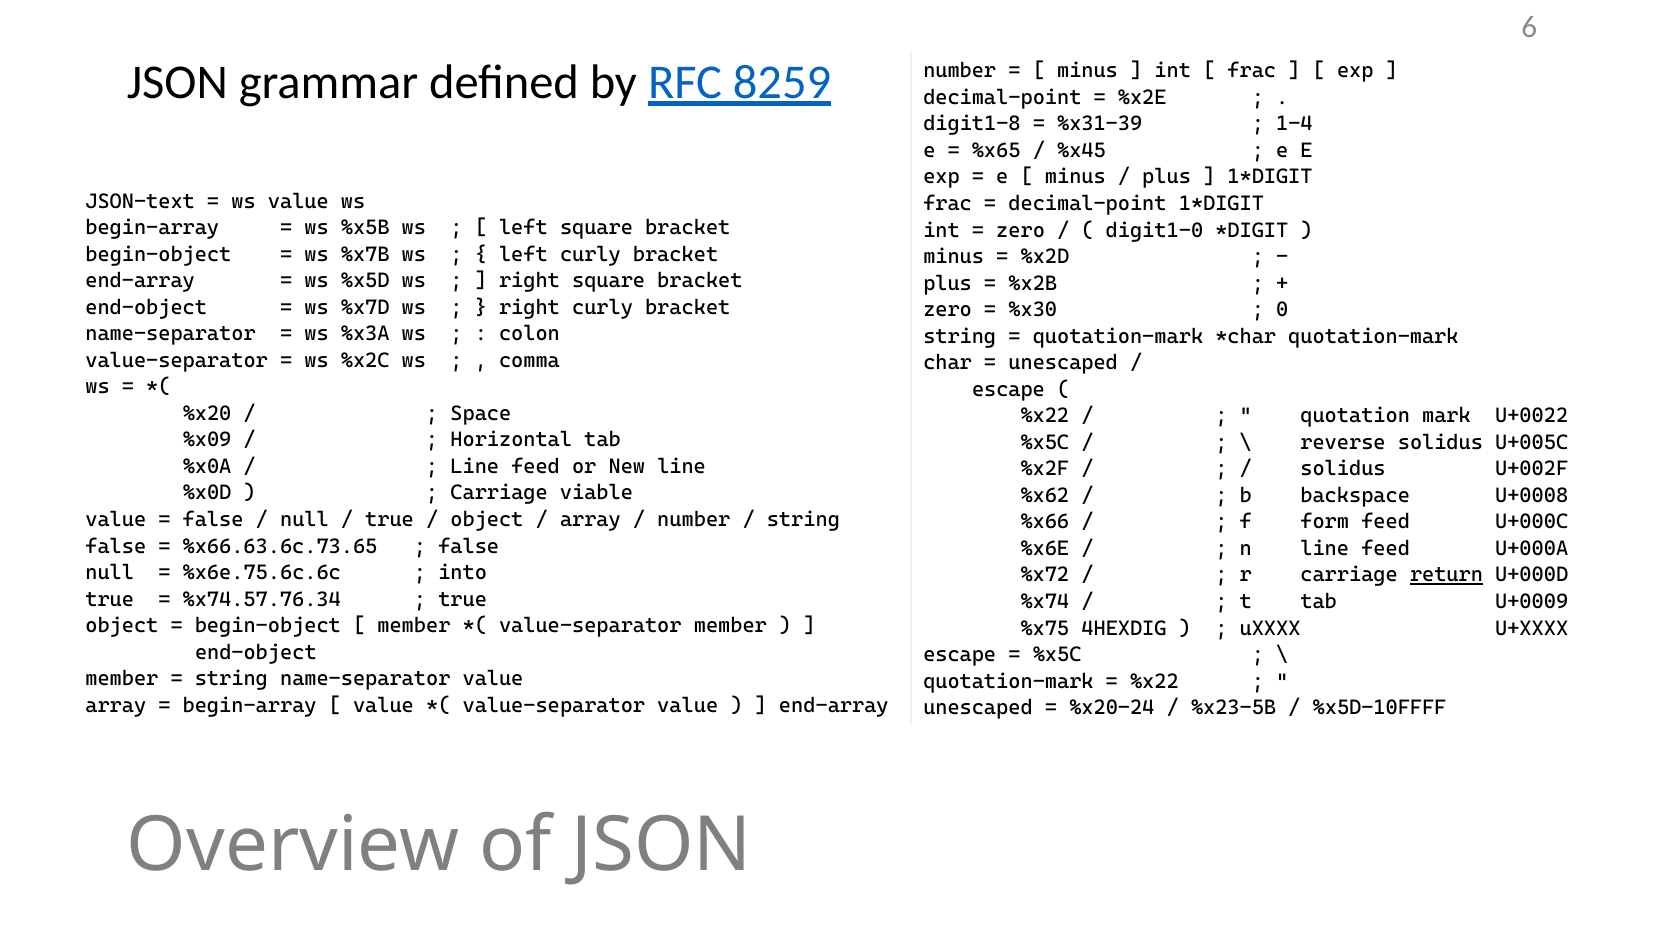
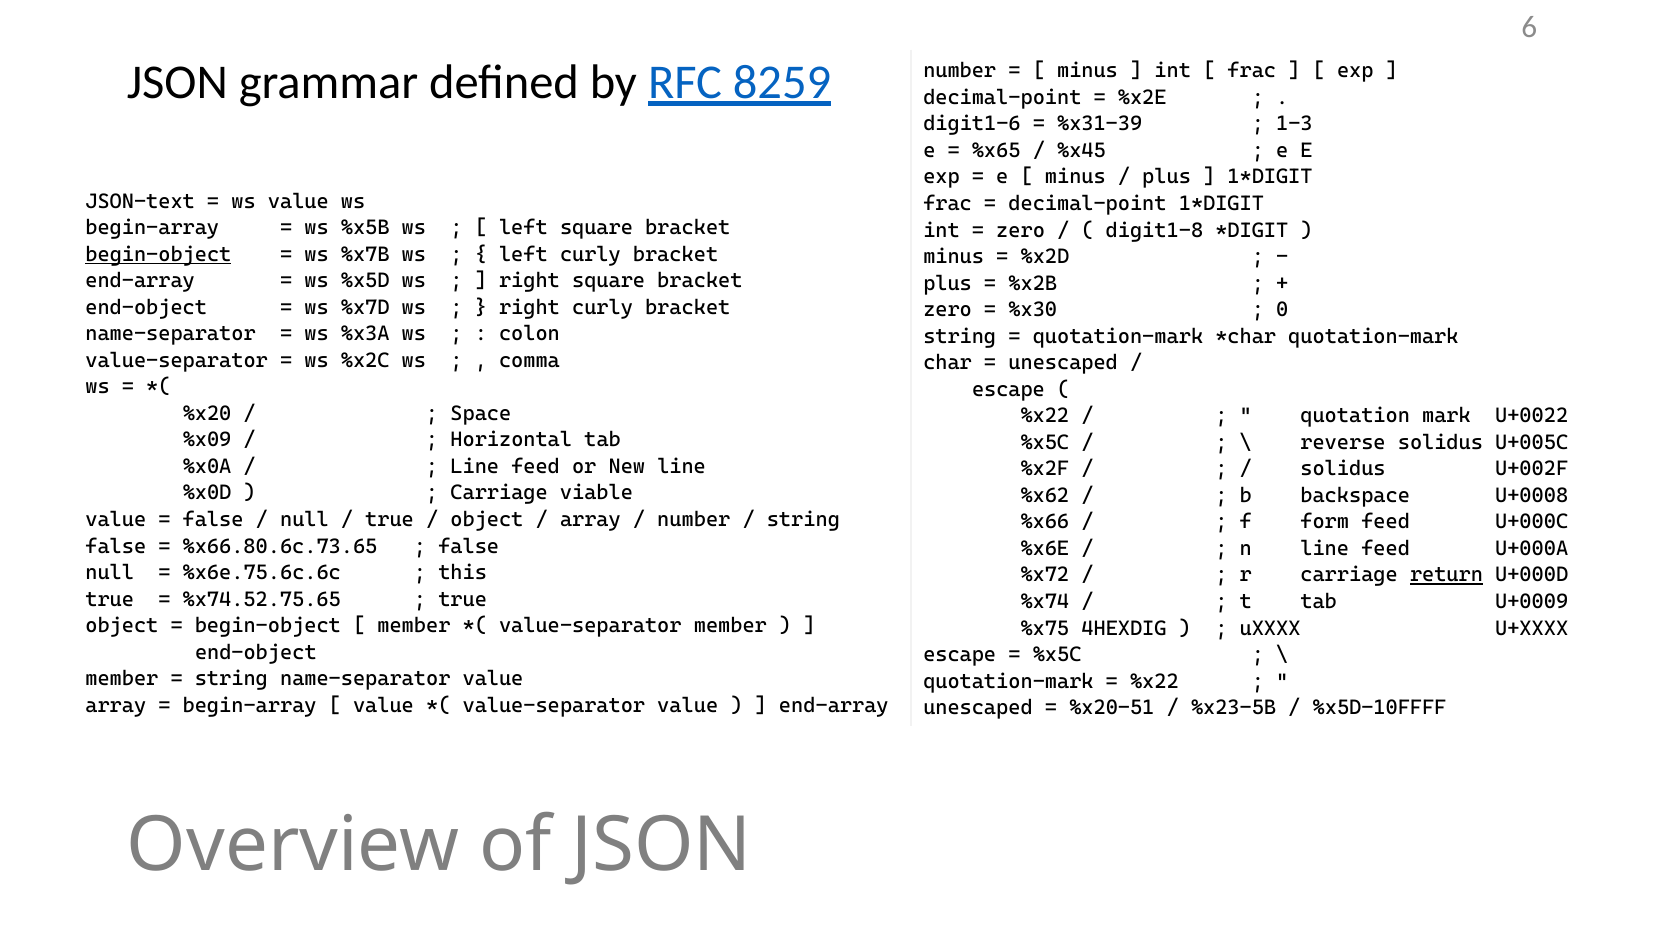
digit1-8: digit1-8 -> digit1-6 (972, 124)
1-4: 1-4 -> 1-3 (1294, 124)
digit1-0: digit1-0 -> digit1-8 (1154, 230)
begin-object underline: none -> present (158, 254)
%x66.63.6c.73.65: %x66.63.6c.73.65 -> %x66.80.6c.73.65 (280, 546)
into: into -> this (463, 573)
%x74.57.76.34: %x74.57.76.34 -> %x74.52.75.65 (262, 599)
%x20-24: %x20-24 -> %x20-51 (1112, 708)
